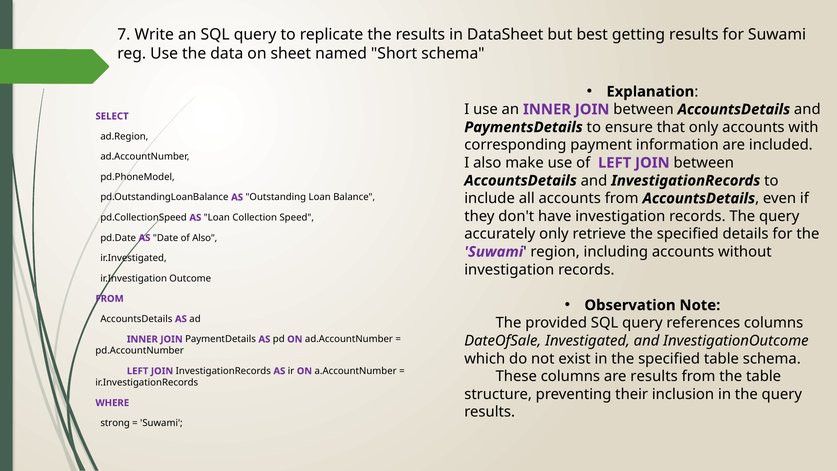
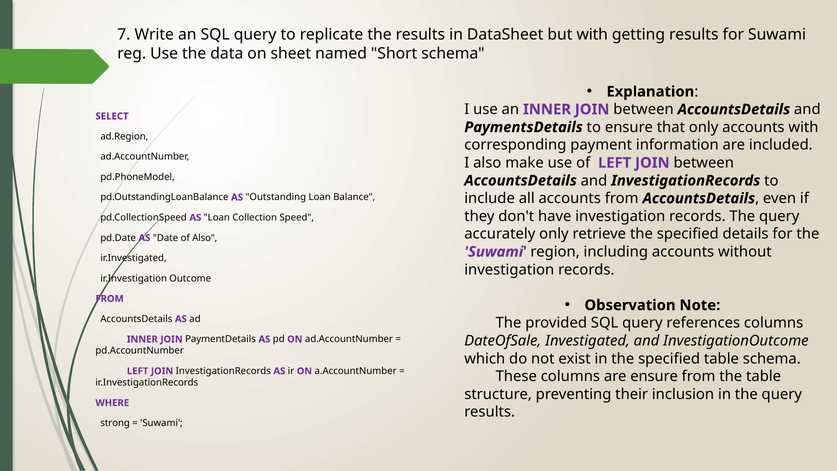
but best: best -> with (592, 35)
are results: results -> ensure (654, 376)
